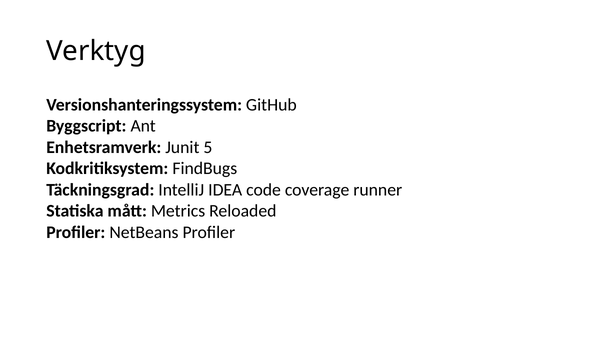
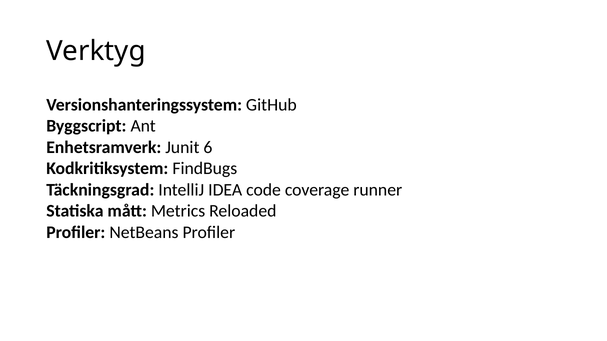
5: 5 -> 6 (208, 148)
